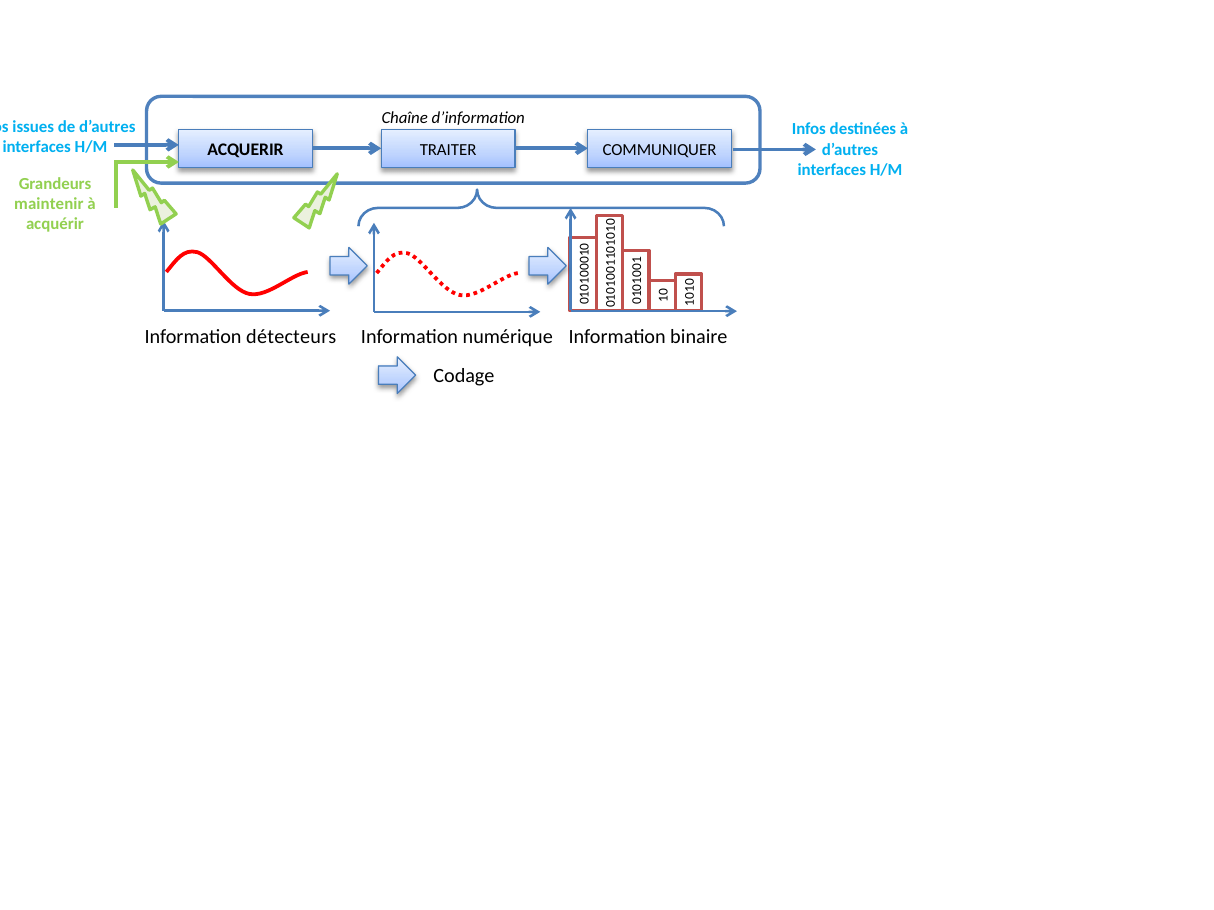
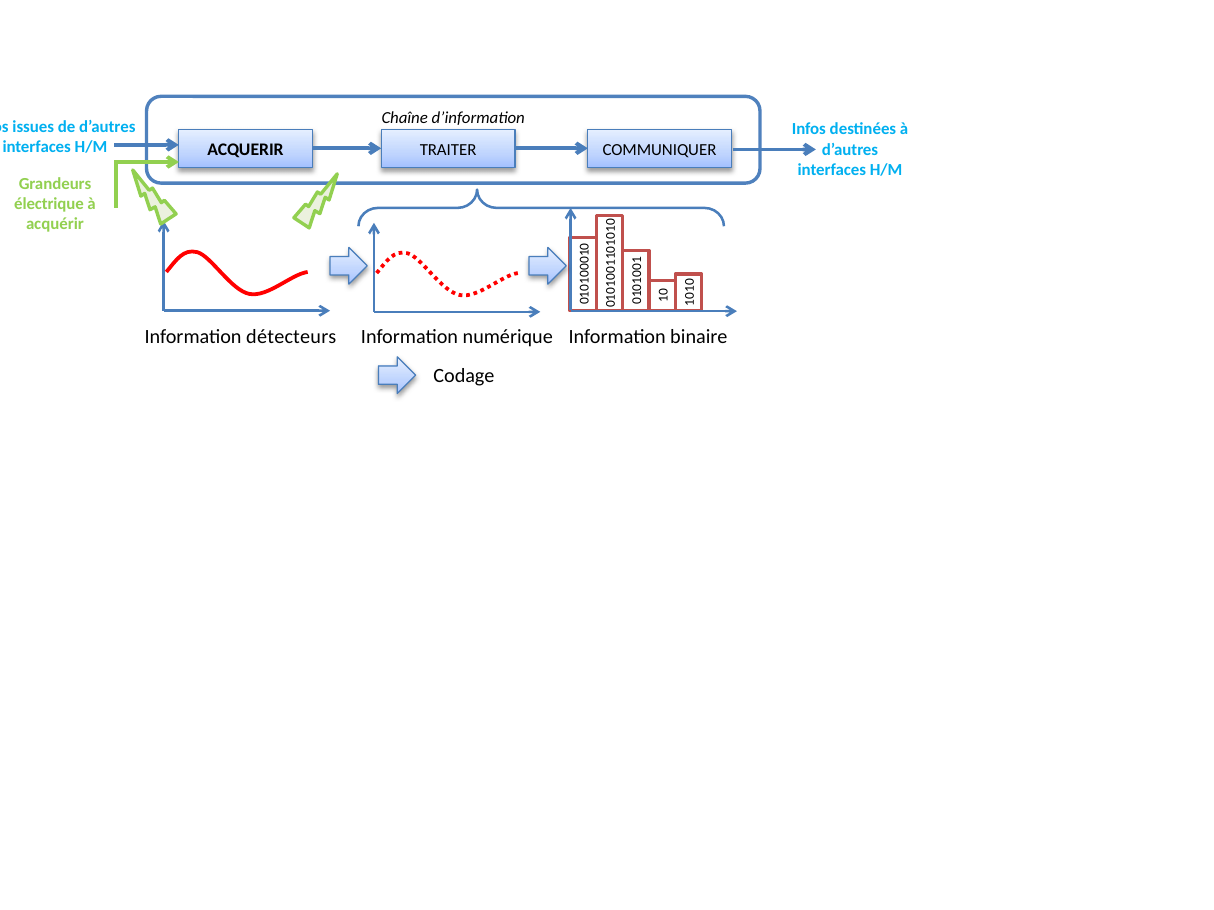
maintenir: maintenir -> électrique (49, 204)
